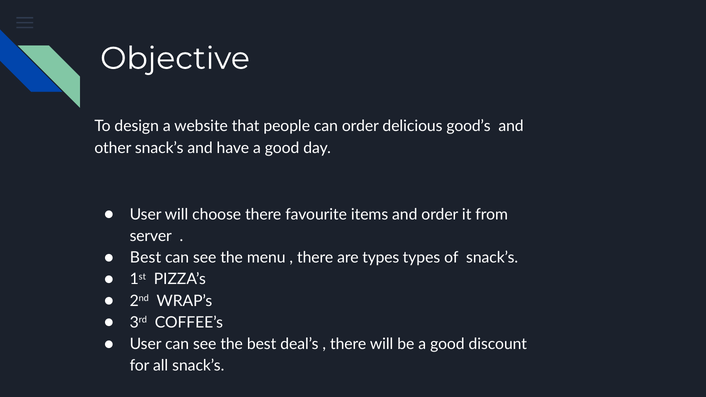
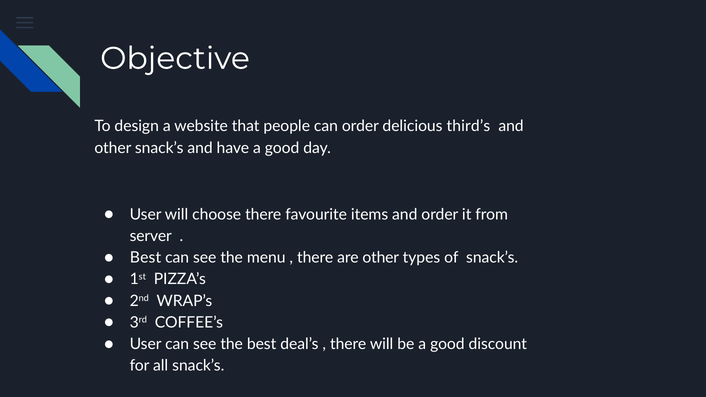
good’s: good’s -> third’s (468, 126)
are types: types -> other (381, 258)
